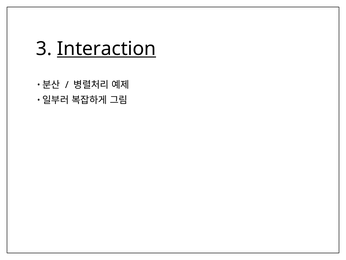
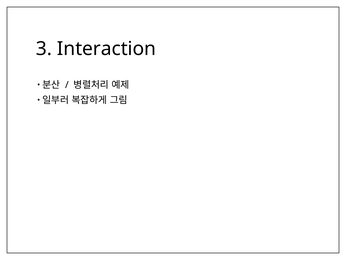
Interaction underline: present -> none (107, 49)
